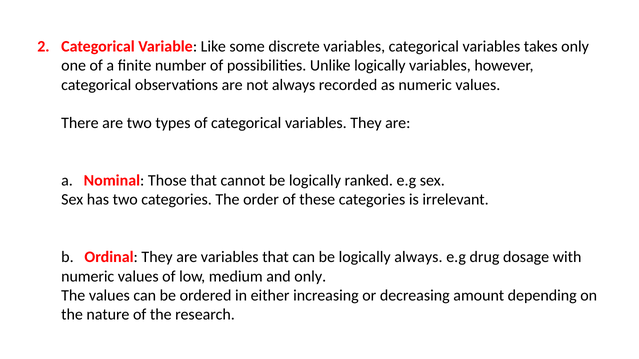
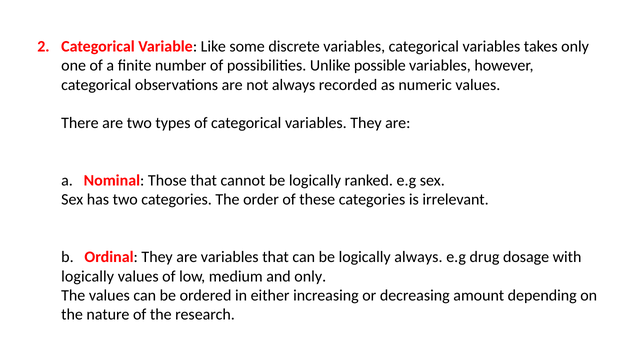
Unlike logically: logically -> possible (380, 66)
numeric: numeric -> logically (88, 277)
